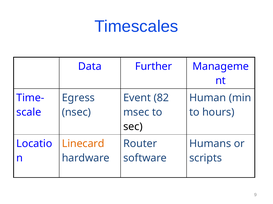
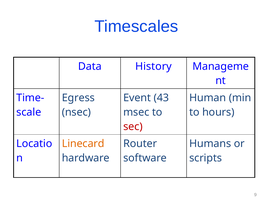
Further: Further -> History (154, 67)
82: 82 -> 43 (161, 98)
sec colour: black -> red (133, 127)
